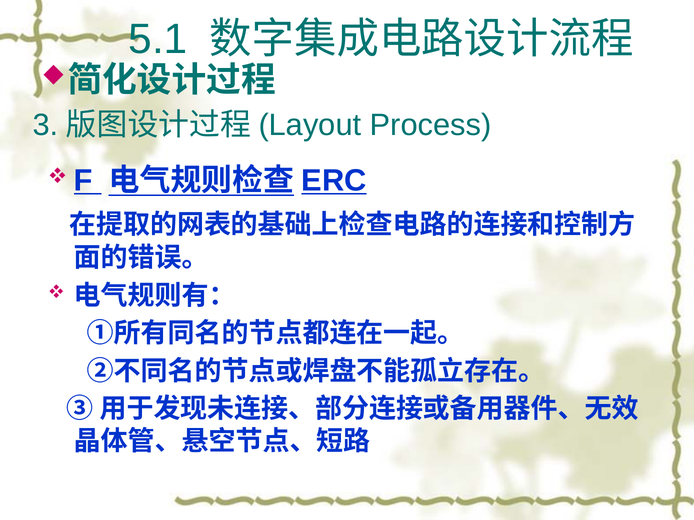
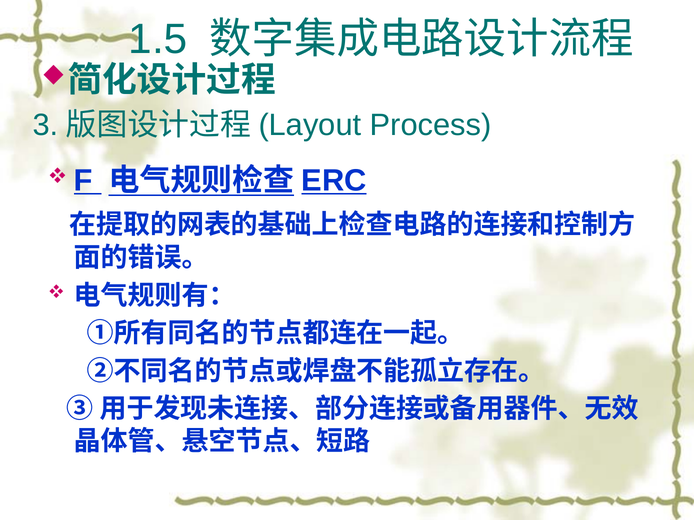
5.1: 5.1 -> 1.5 (158, 39)
